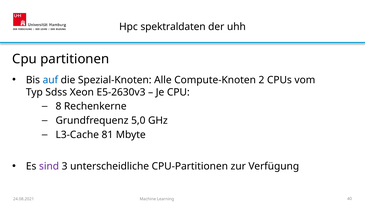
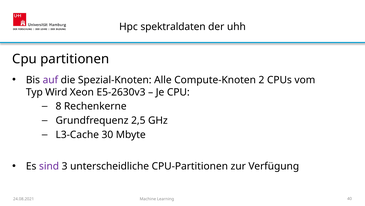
auf colour: blue -> purple (50, 80)
Sdss: Sdss -> Wird (56, 92)
5,0: 5,0 -> 2,5 (138, 120)
81: 81 -> 30 (107, 134)
